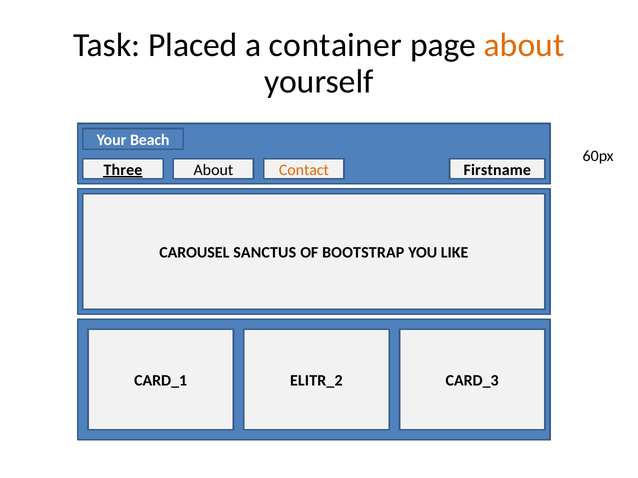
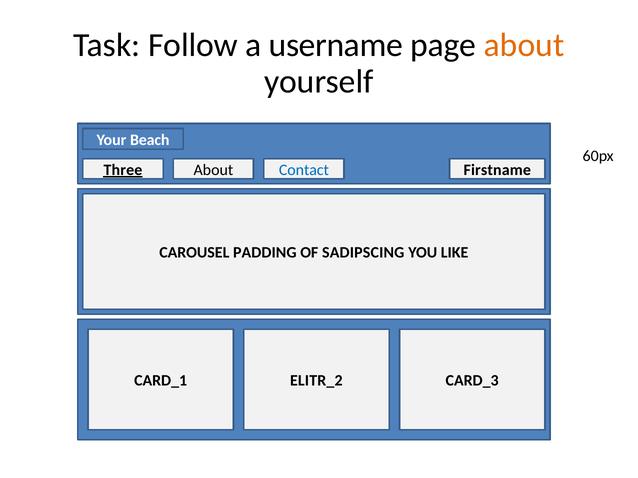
Placed: Placed -> Follow (193, 45)
container: container -> username (336, 45)
Contact colour: orange -> blue (304, 170)
SANCTUS: SANCTUS -> PADDING (265, 253)
BOOTSTRAP: BOOTSTRAP -> SADIPSCING (363, 253)
